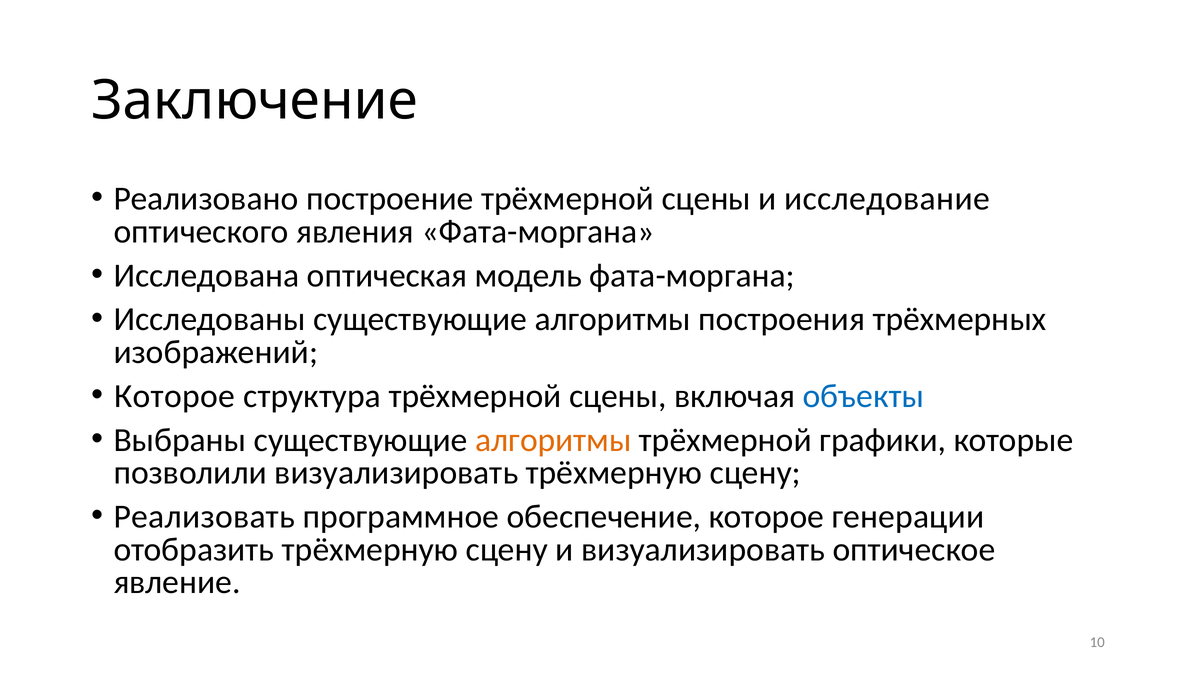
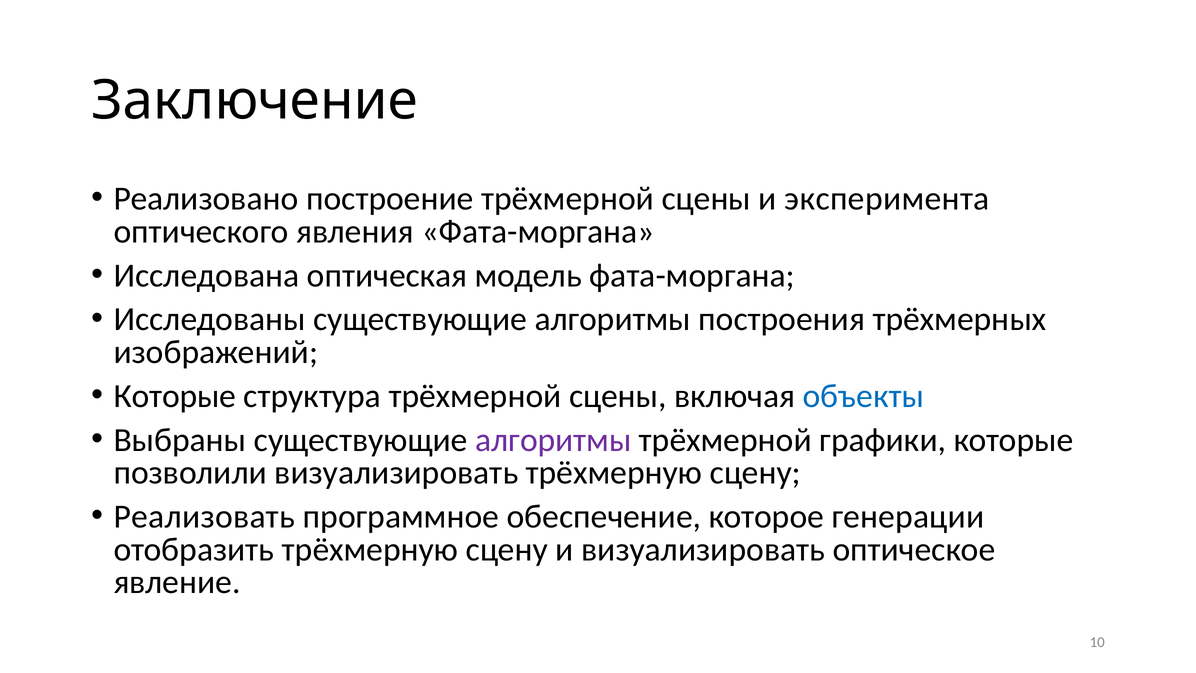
исследование: исследование -> эксперимента (887, 199)
Которое: Которое -> Которые (175, 396)
алгоритмы colour: orange -> purple (553, 440)
